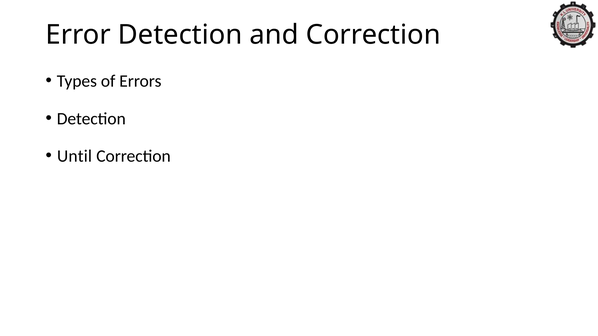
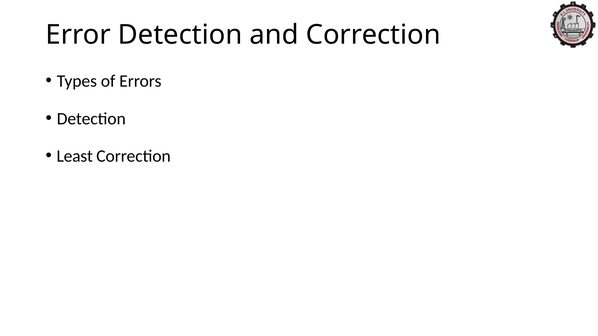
Until: Until -> Least (75, 156)
